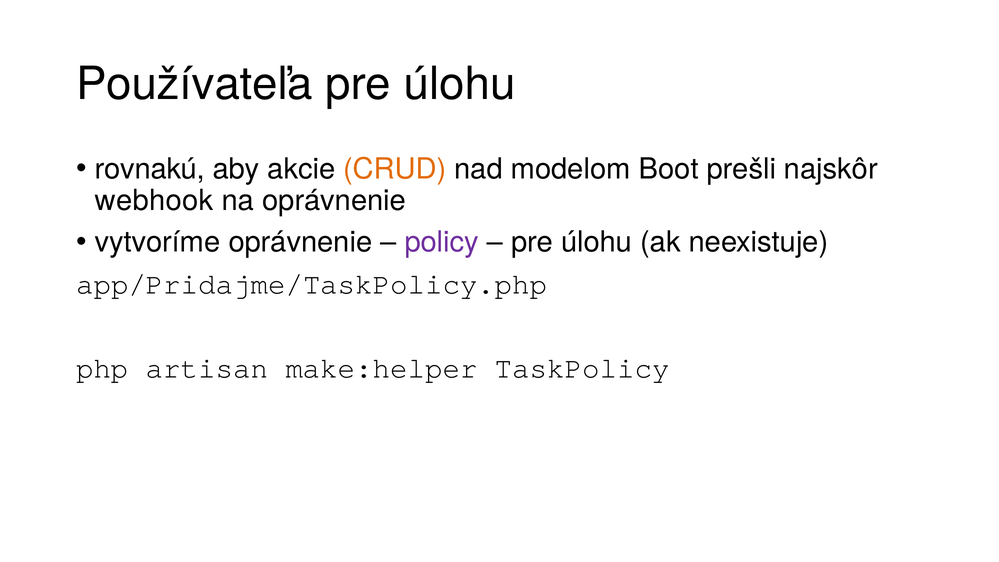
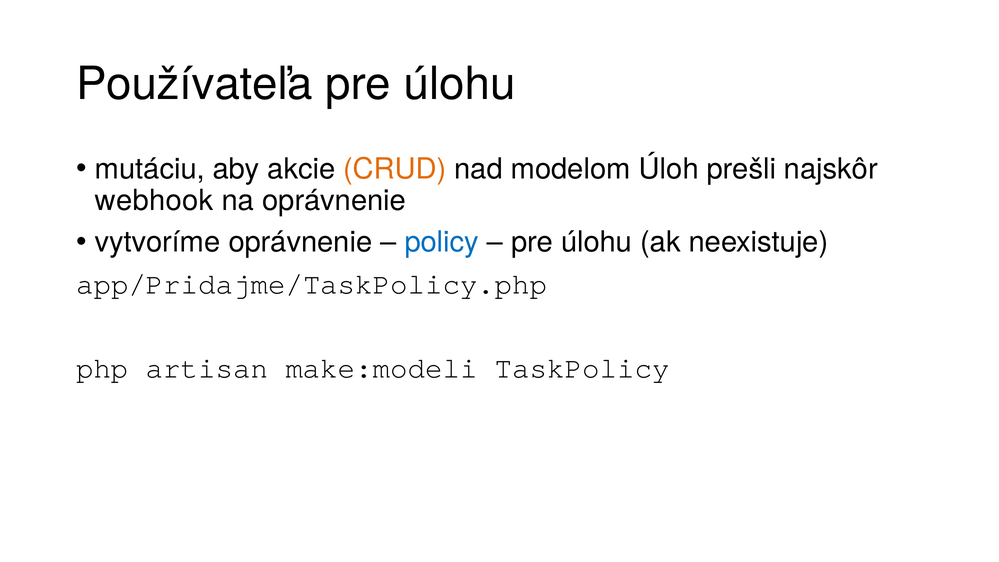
rovnakú: rovnakú -> mutáciu (150, 169)
Boot: Boot -> Úloh (669, 169)
policy colour: purple -> blue (442, 242)
make:helper: make:helper -> make:modeli (382, 368)
